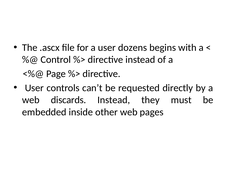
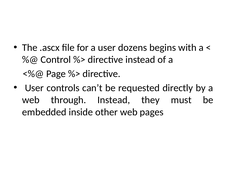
discards: discards -> through (69, 100)
